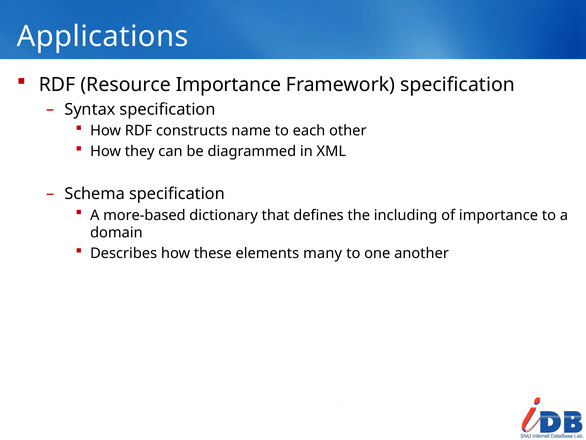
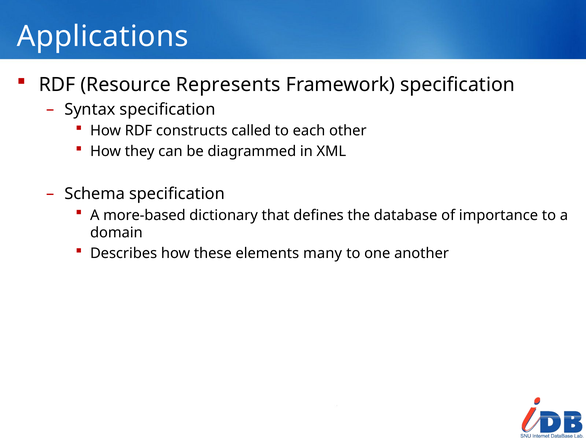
Resource Importance: Importance -> Represents (228, 85)
name: name -> called (251, 131)
including: including -> database (406, 215)
